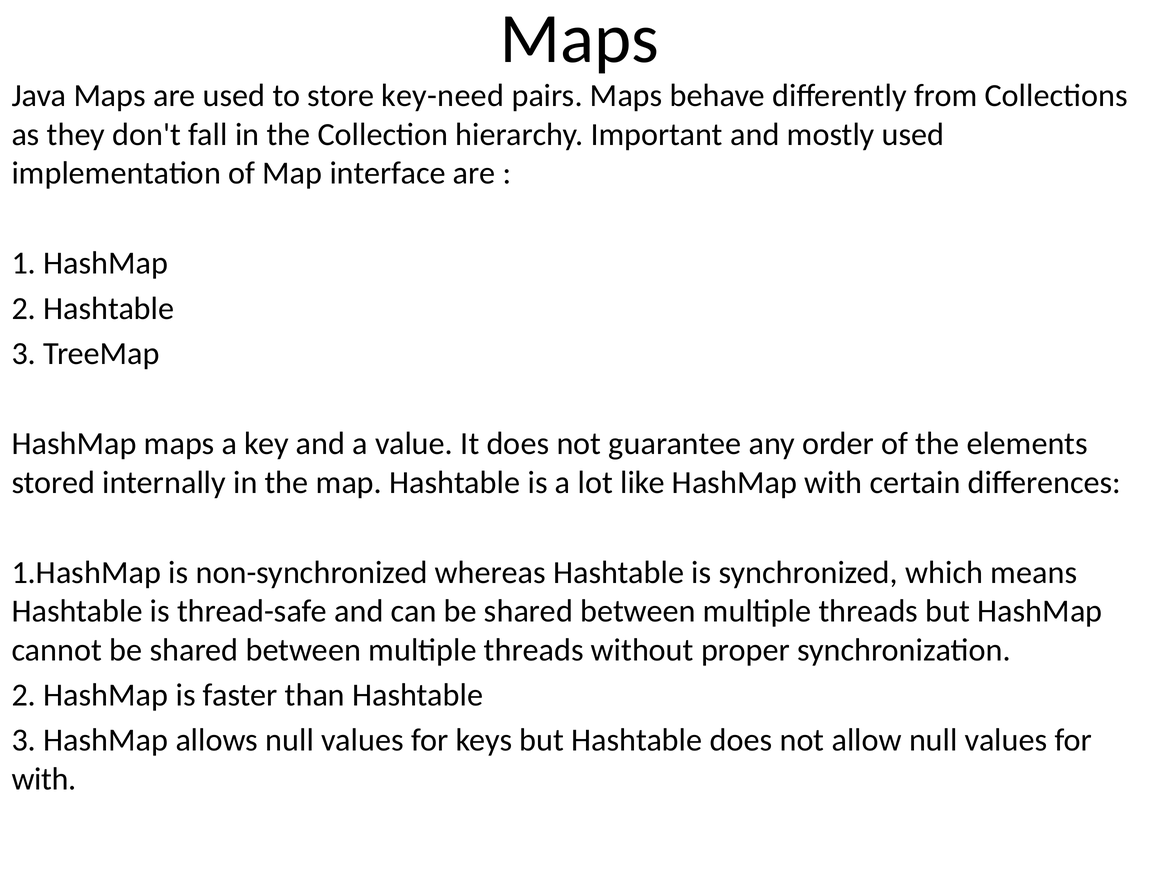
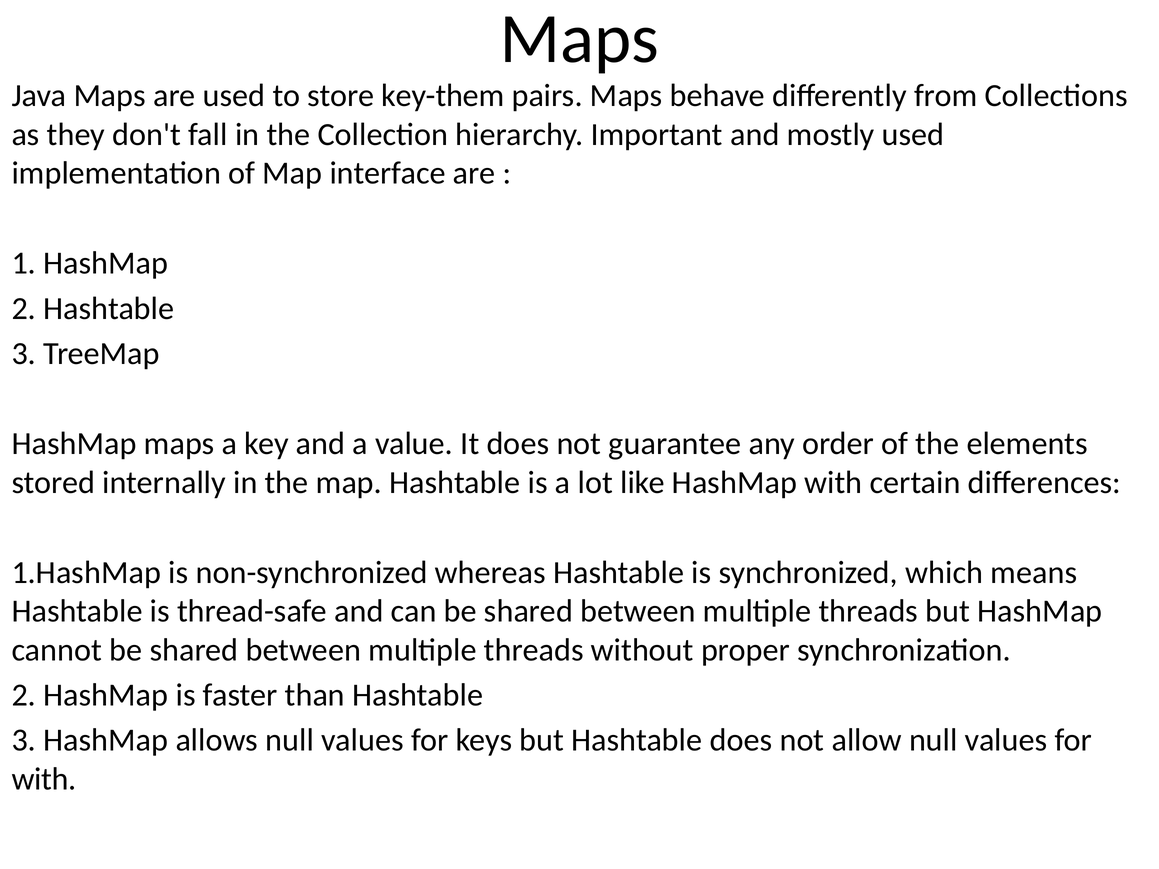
key-need: key-need -> key-them (443, 96)
